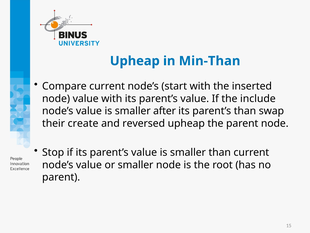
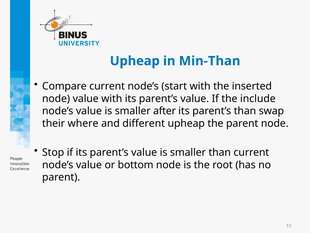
create: create -> where (83, 123)
reversed: reversed -> different (144, 123)
or smaller: smaller -> bottom (136, 165)
